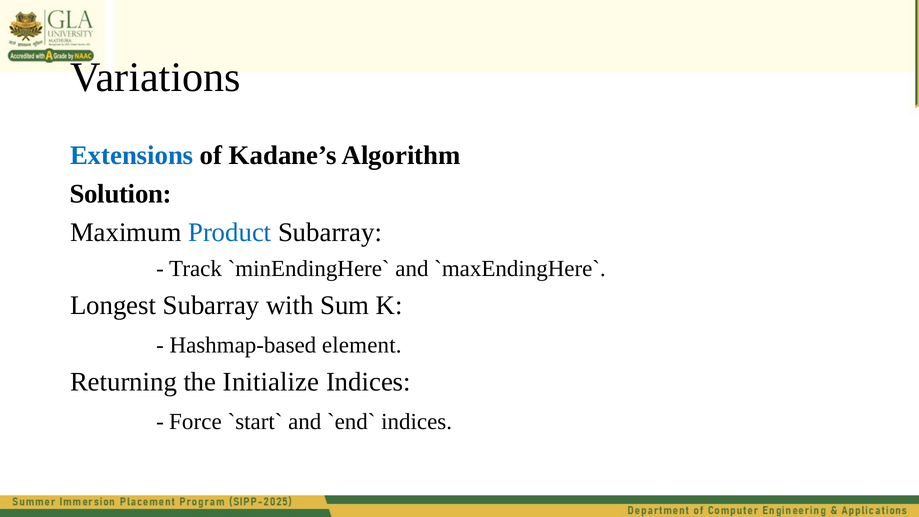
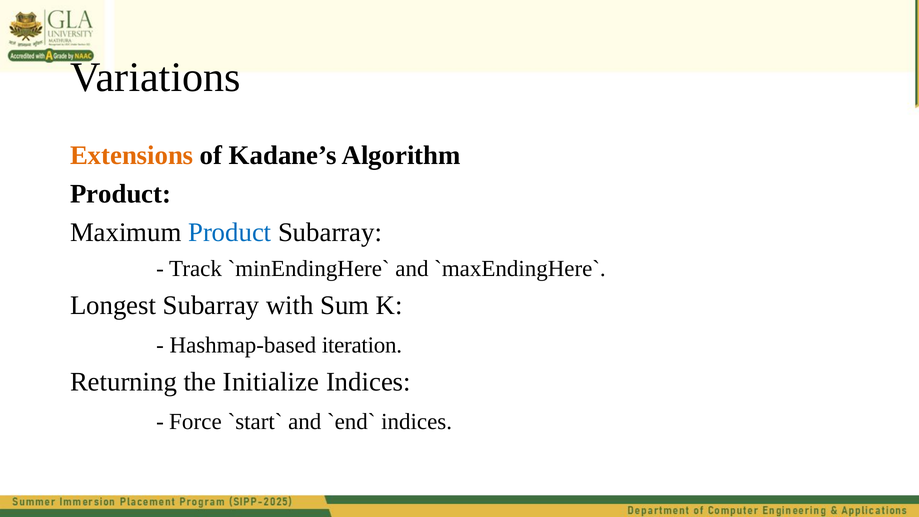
Extensions colour: blue -> orange (132, 155)
Solution: Solution -> Product (121, 194)
element: element -> iteration (362, 345)
